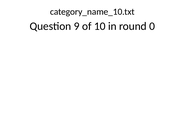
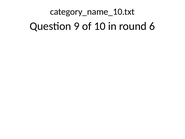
0: 0 -> 6 (152, 26)
